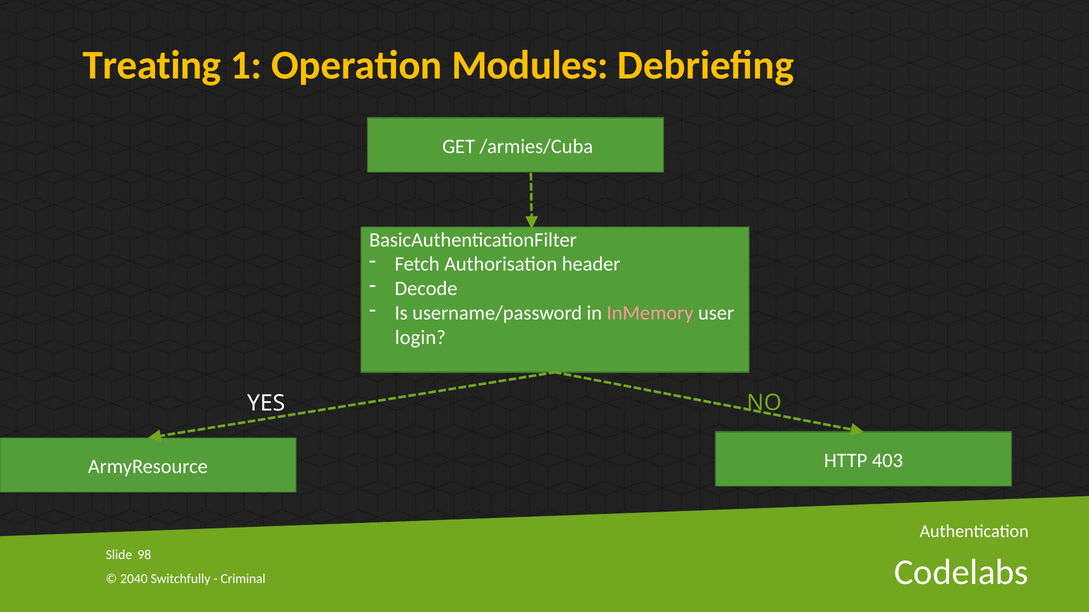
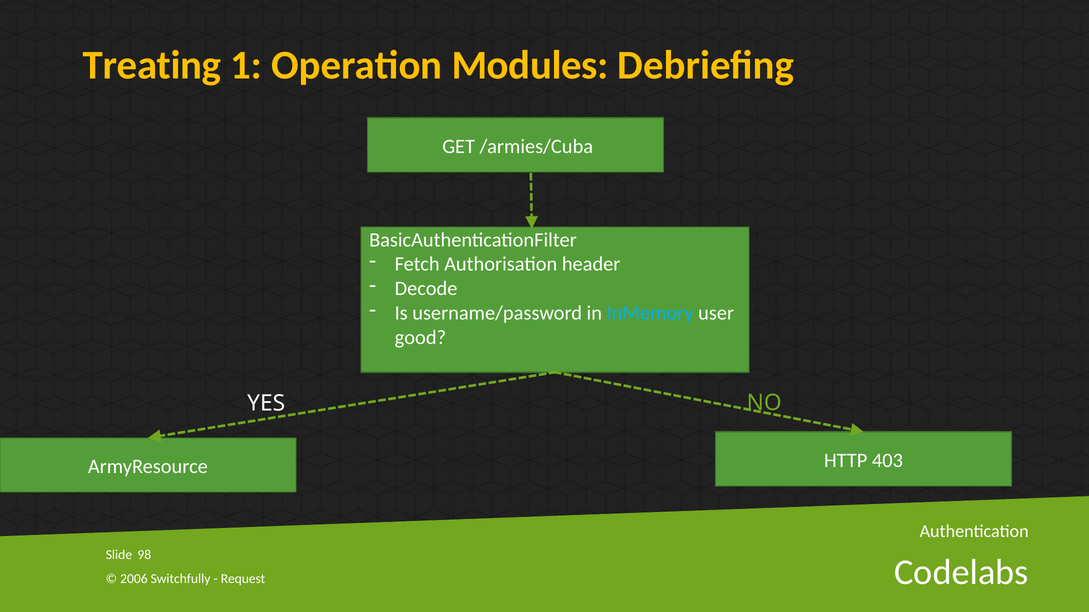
InMemory colour: pink -> light blue (650, 313)
login: login -> good (420, 338)
2040: 2040 -> 2006 (134, 579)
Criminal: Criminal -> Request (243, 579)
